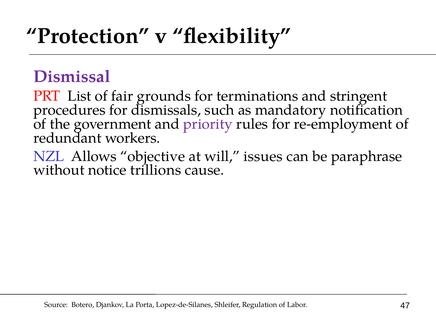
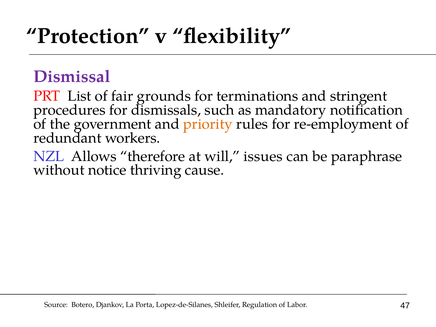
priority colour: purple -> orange (208, 124)
objective: objective -> therefore (153, 156)
trillions: trillions -> thriving (156, 170)
